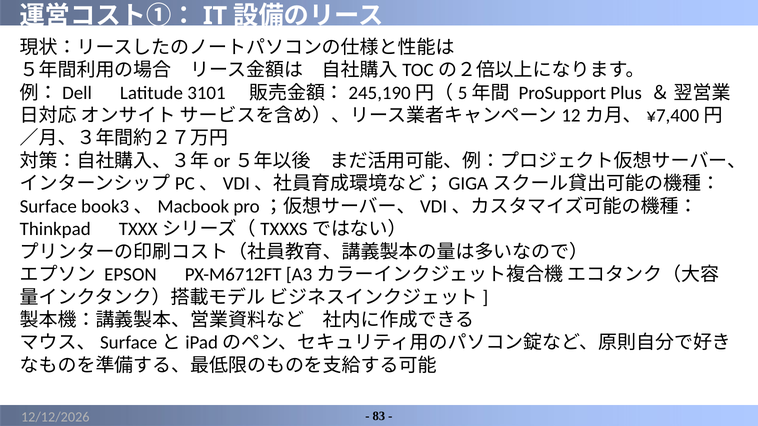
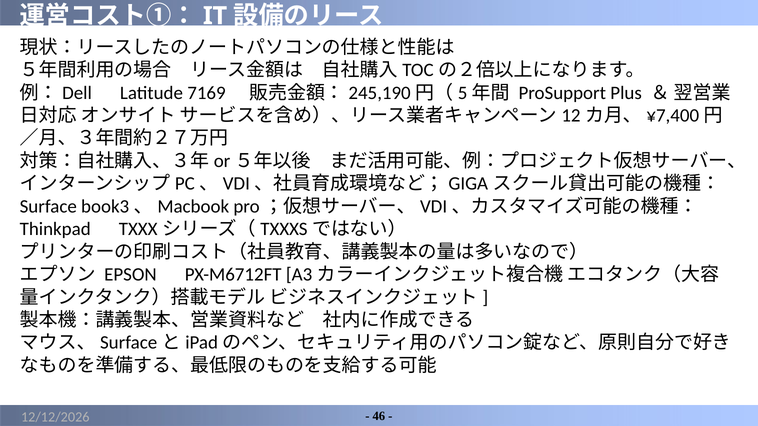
3101: 3101 -> 7169 (206, 93)
83: 83 -> 46 (379, 417)
